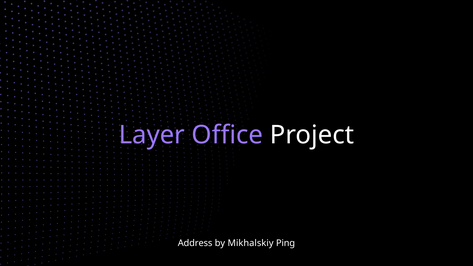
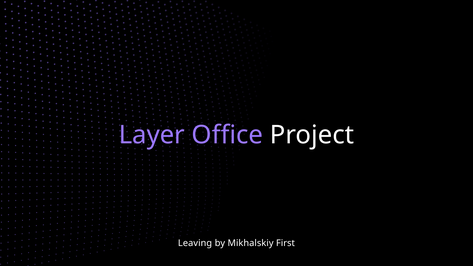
Address: Address -> Leaving (195, 243)
Ping: Ping -> First (285, 243)
